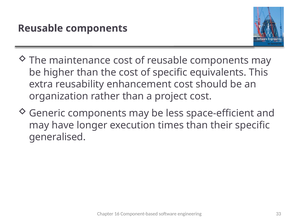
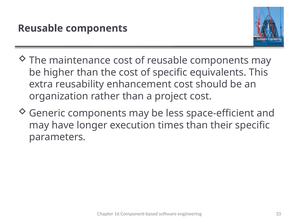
generalised: generalised -> parameters (57, 137)
